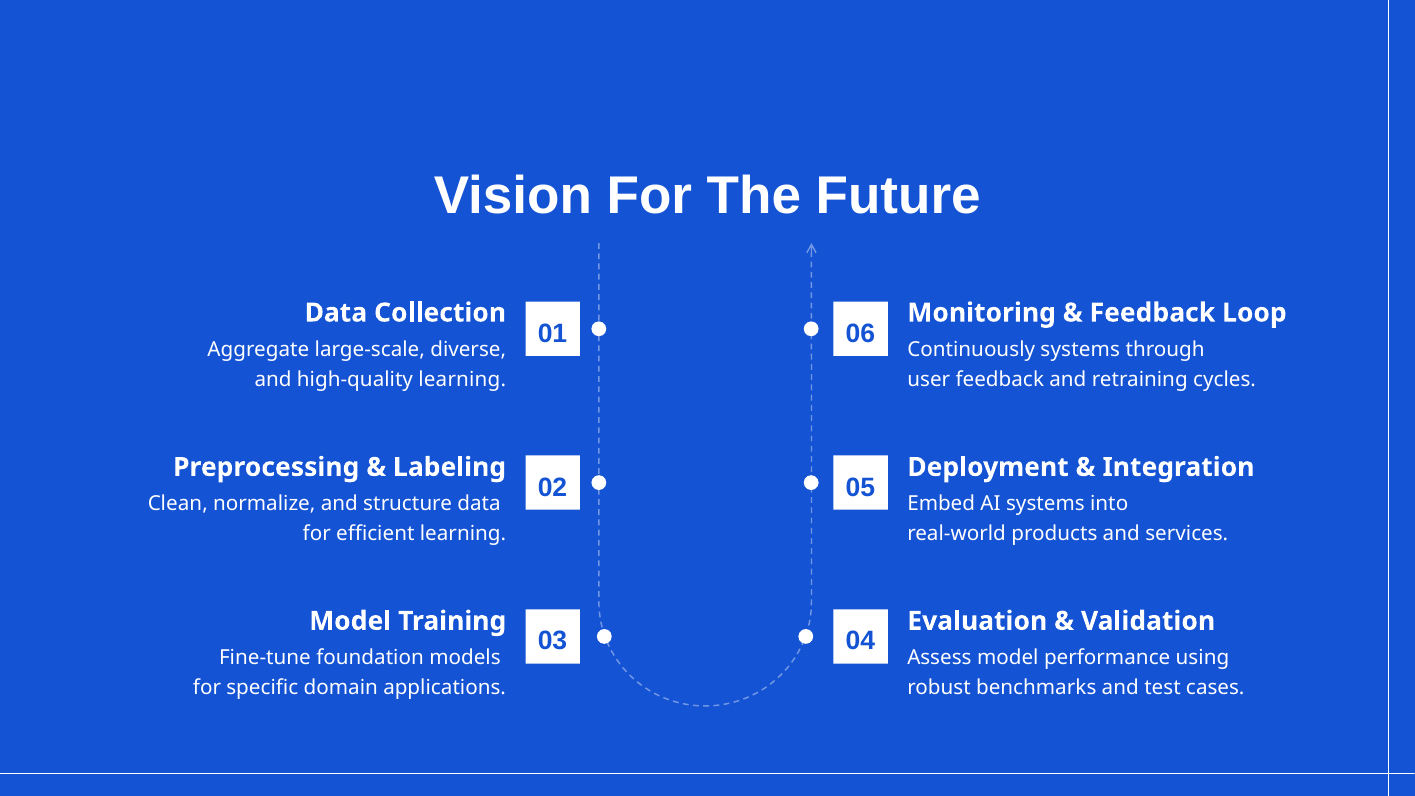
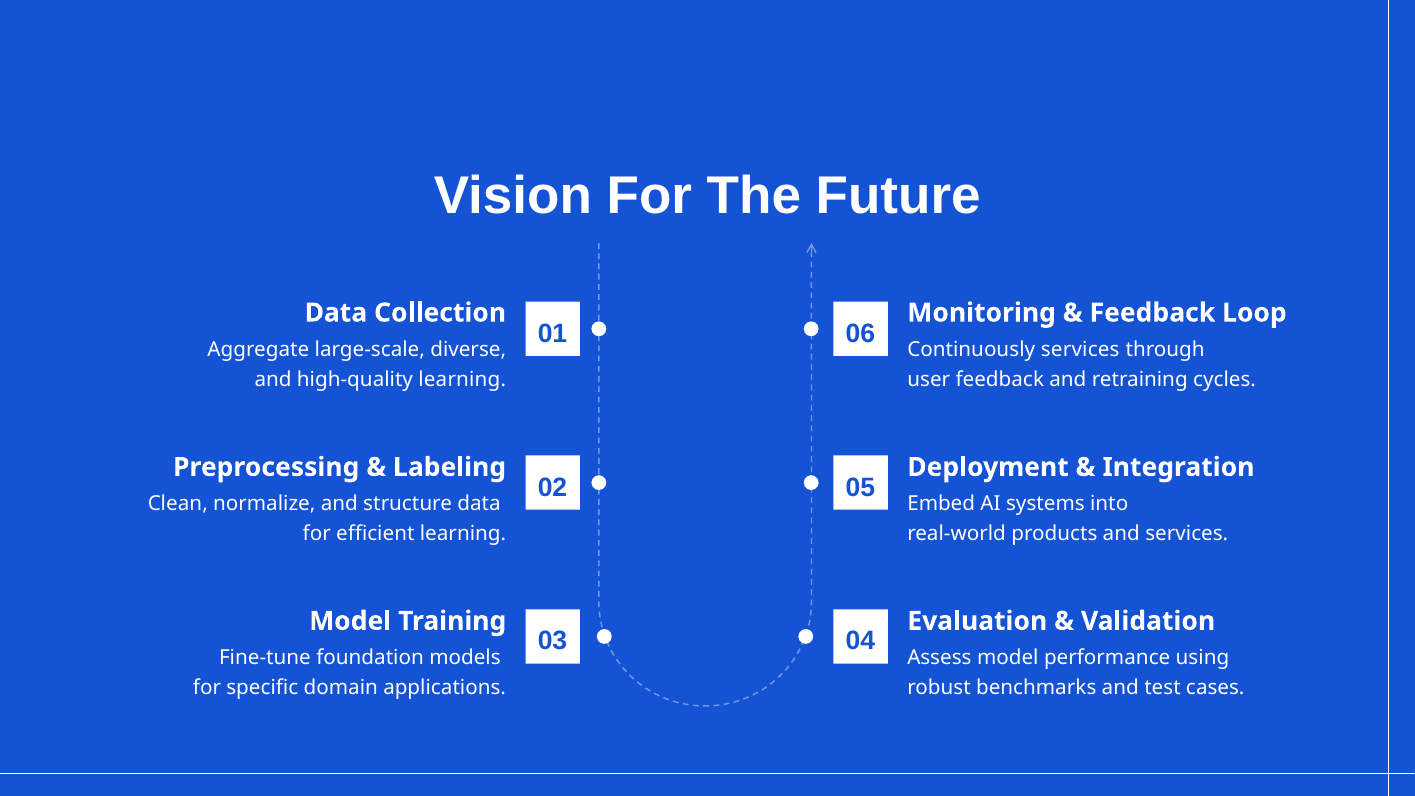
Continuously systems: systems -> services (1080, 350)
